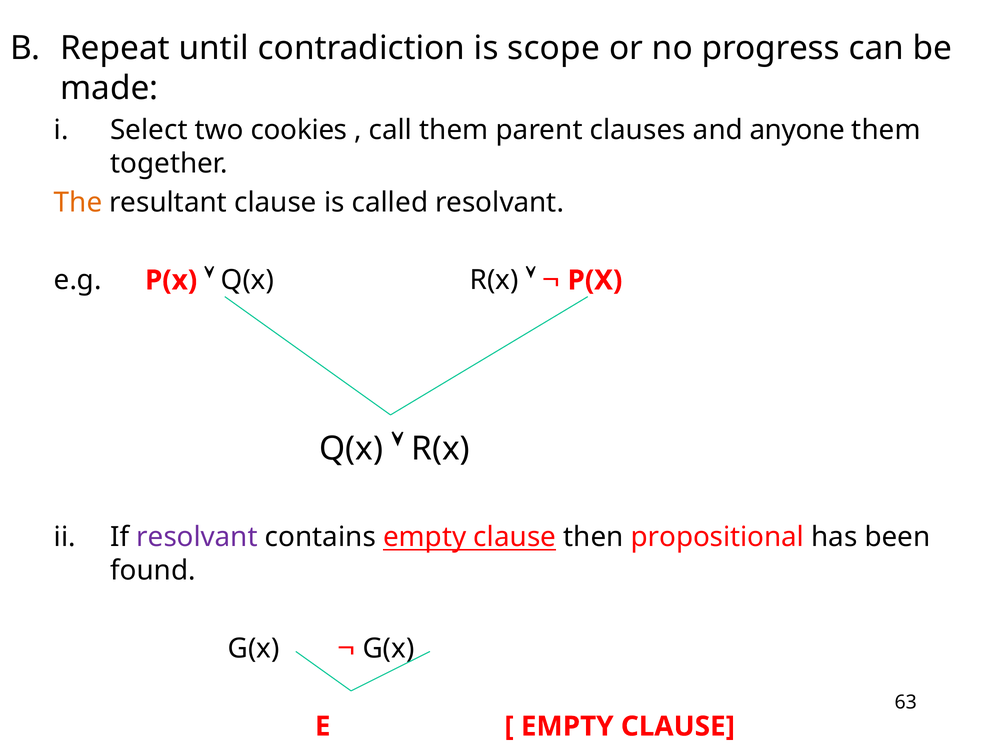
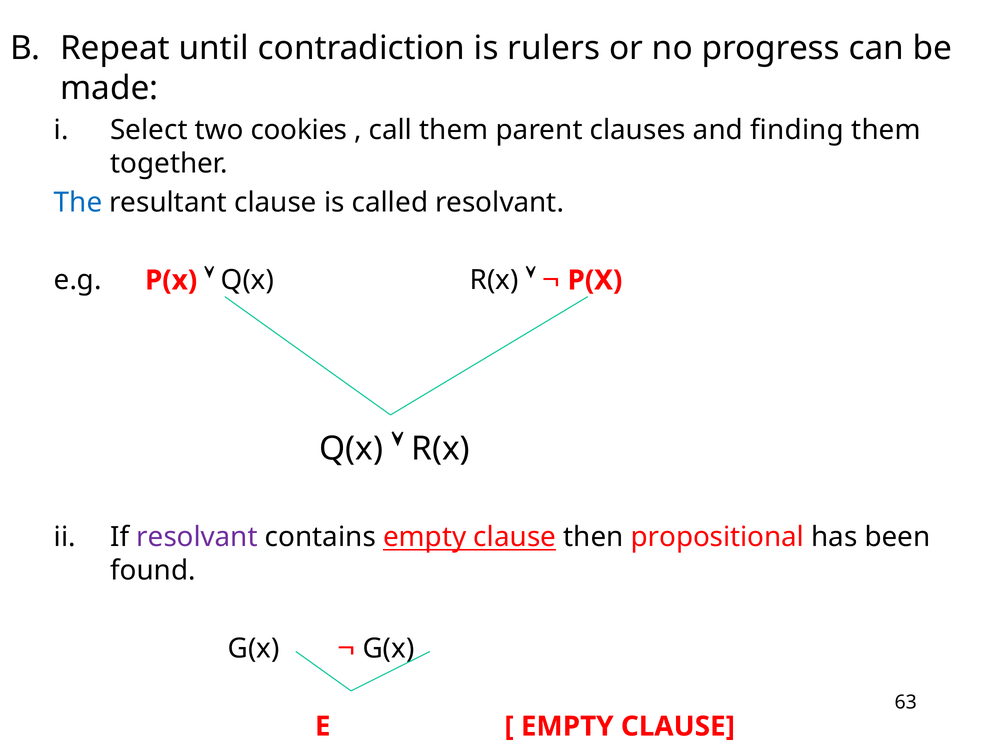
scope: scope -> rulers (554, 48)
anyone: anyone -> finding (797, 130)
The colour: orange -> blue (78, 202)
